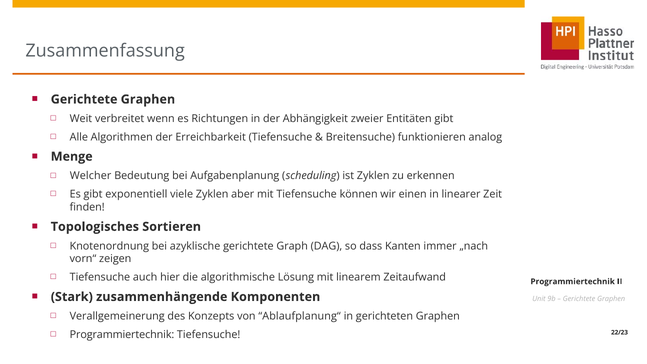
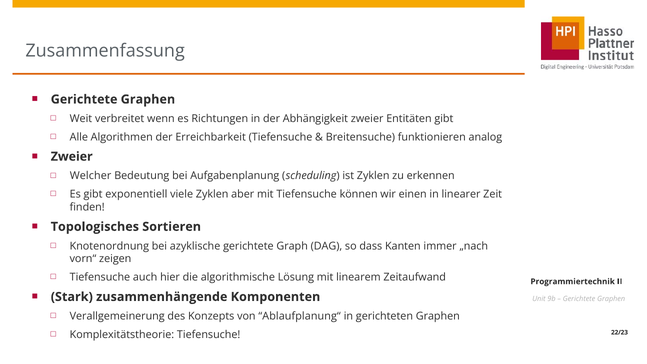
Menge: Menge -> Zweier (72, 157)
Programmiertechnik: Programmiertechnik -> Komplexitätstheorie (122, 334)
